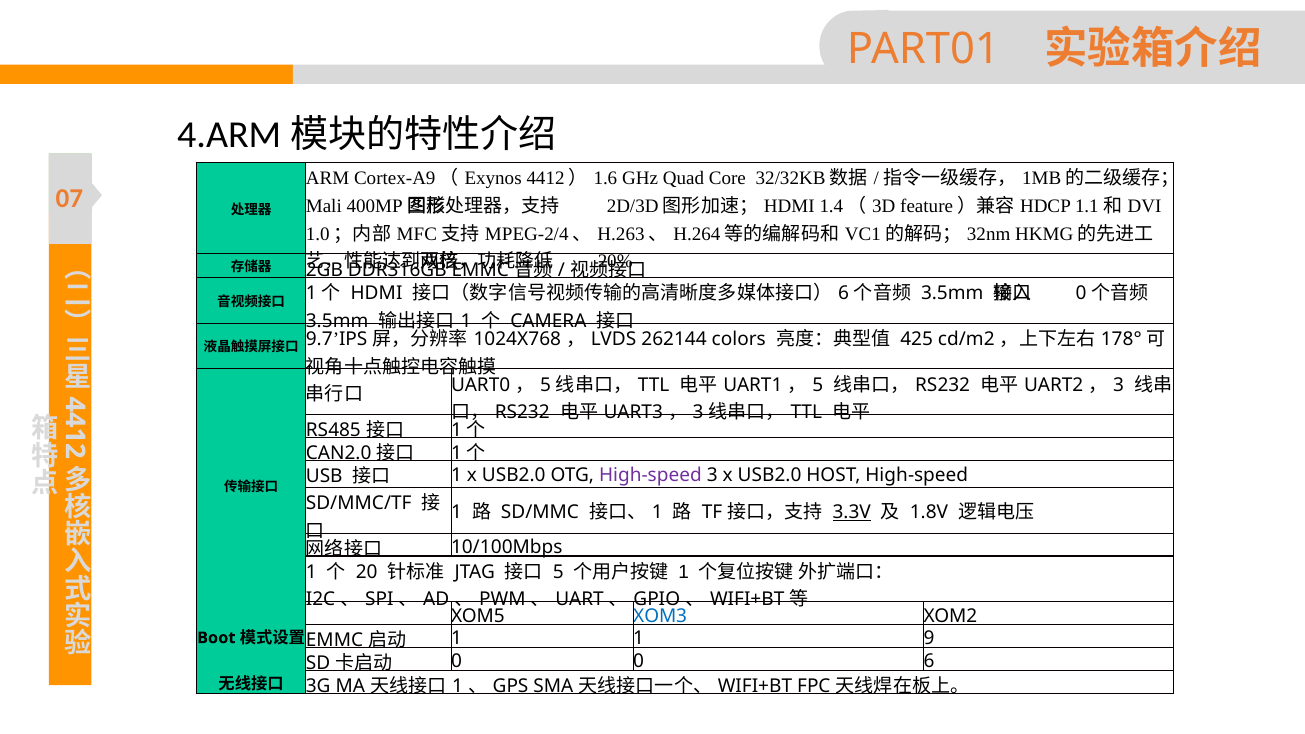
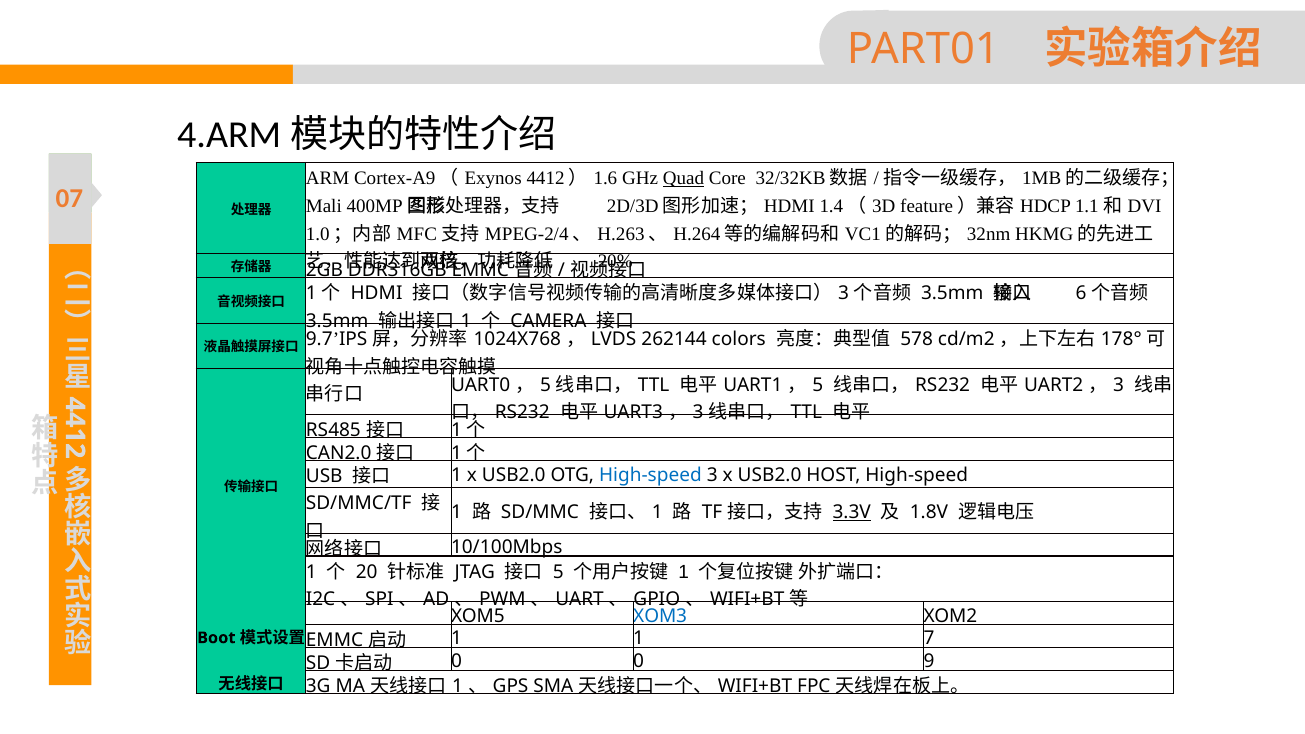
Quad underline: none -> present (683, 178)
6: 6 -> 3 (844, 293)
0: 0 -> 6 (1081, 293)
425: 425 -> 578 (917, 339)
High-speed colour: purple -> blue (650, 475)
9: 9 -> 7 (929, 639)
0 6: 6 -> 9 (929, 662)
